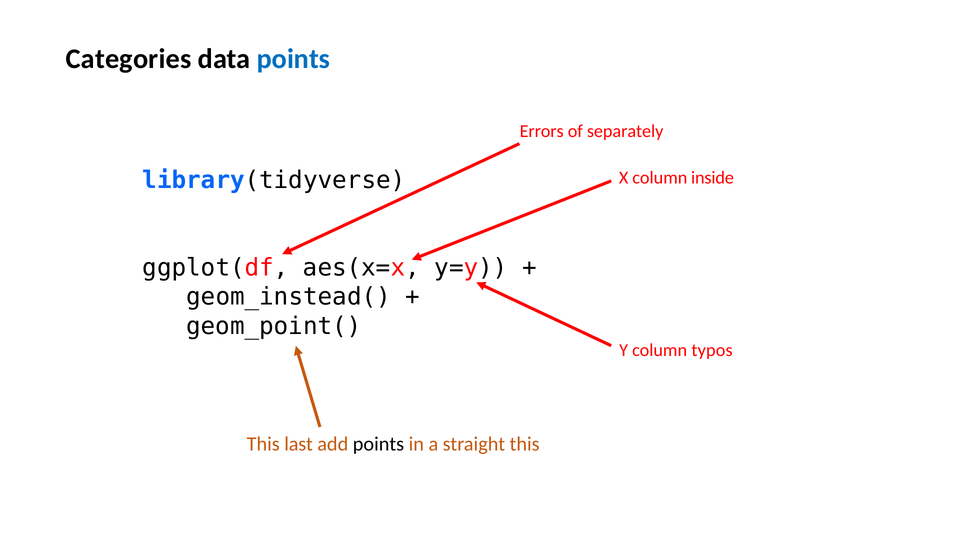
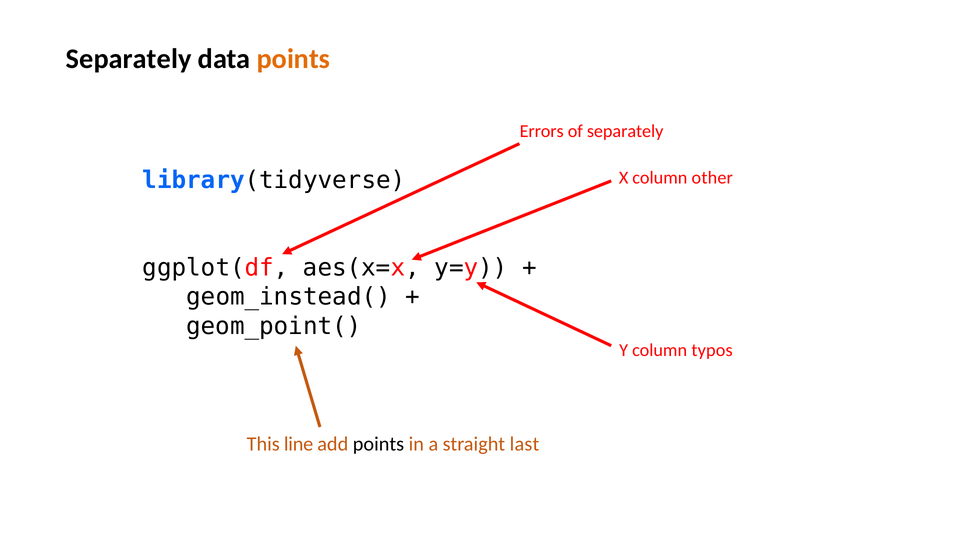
Categories: Categories -> Separately (129, 59)
points colour: blue -> orange (293, 59)
inside: inside -> other (712, 178)
last: last -> line (299, 444)
straight this: this -> last (525, 444)
